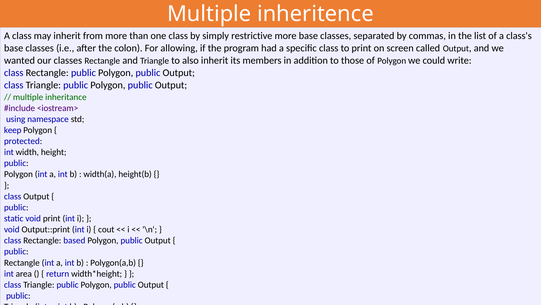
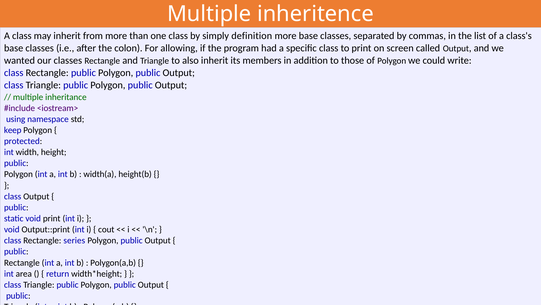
restrictive: restrictive -> definition (252, 36)
based: based -> series (74, 240)
